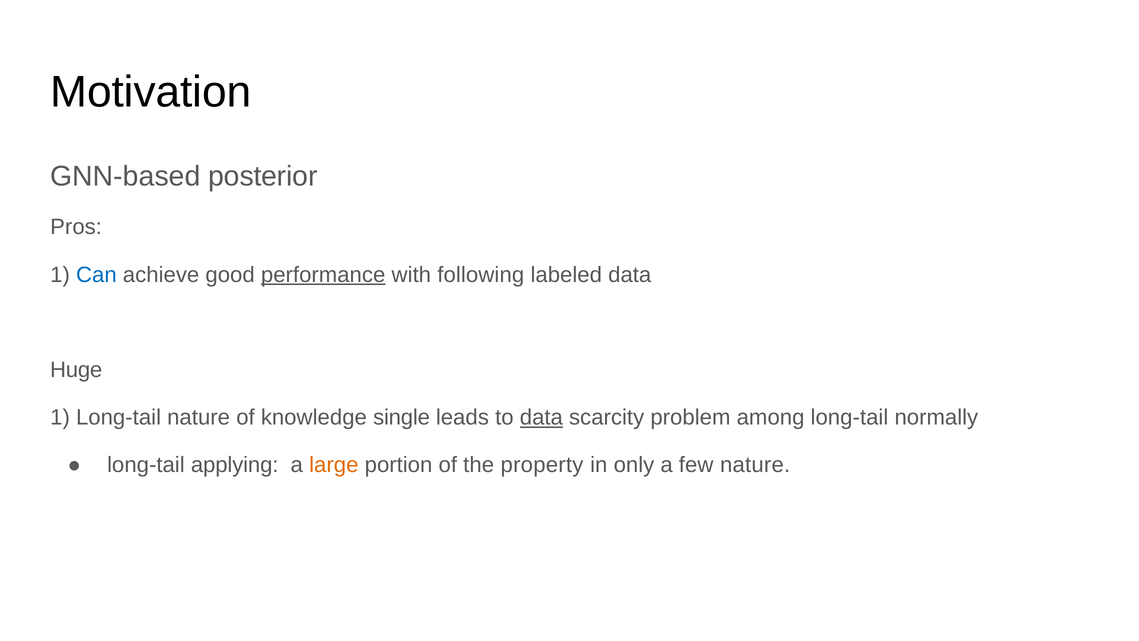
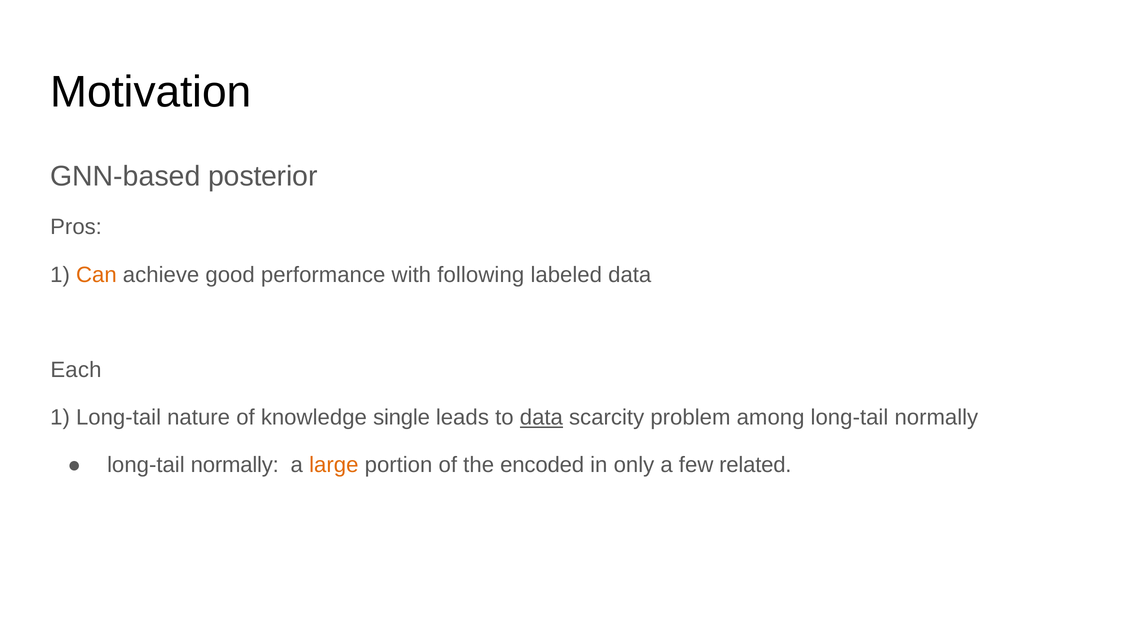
Can colour: blue -> orange (96, 275)
performance underline: present -> none (323, 275)
Huge: Huge -> Each (76, 370)
applying: applying -> normally (235, 465)
property: property -> encoded (542, 465)
few nature: nature -> related (755, 465)
